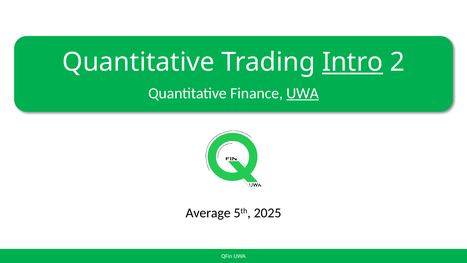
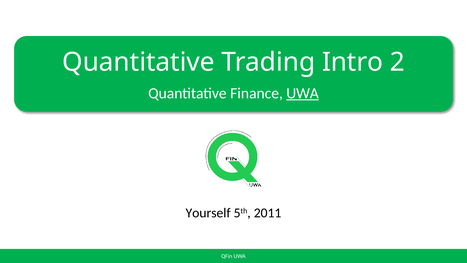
Intro underline: present -> none (353, 62)
Average: Average -> Yourself (208, 213)
2025: 2025 -> 2011 (268, 213)
